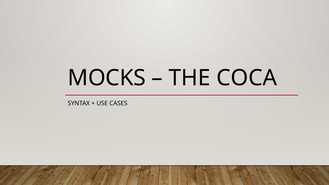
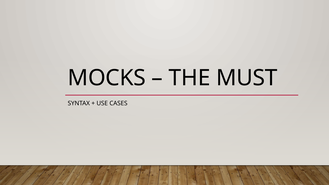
COCA: COCA -> MUST (247, 78)
